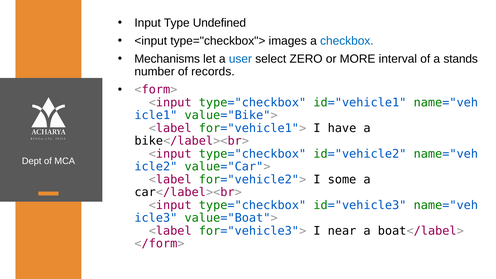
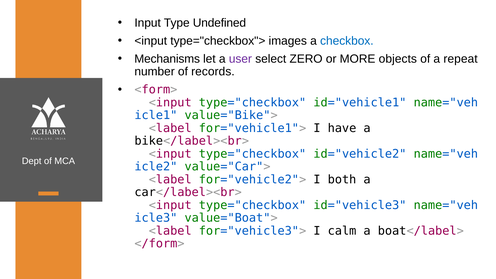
user colour: blue -> purple (240, 59)
interval: interval -> objects (398, 59)
stands: stands -> repeat (461, 59)
some: some -> both (342, 180)
near: near -> calm (342, 231)
